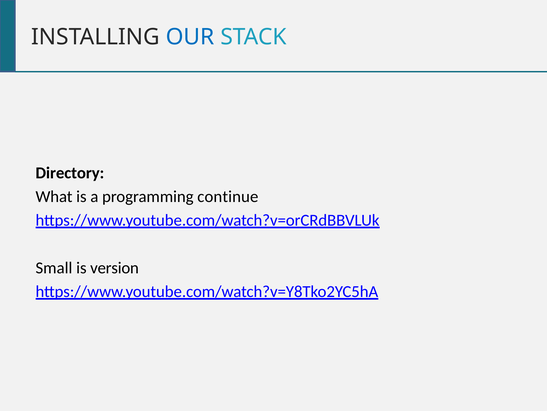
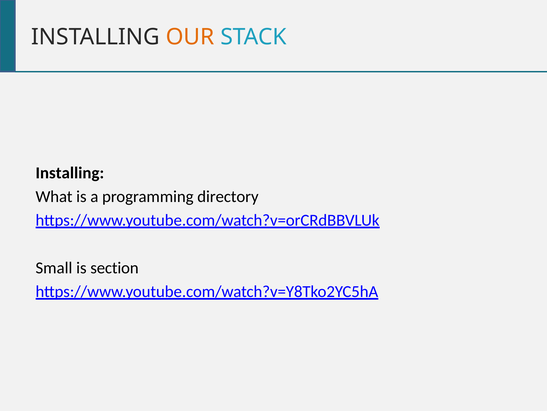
OUR colour: blue -> orange (190, 37)
Directory: Directory -> Installing (70, 173)
continue: continue -> directory (228, 196)
version: version -> section (114, 268)
